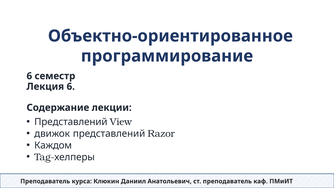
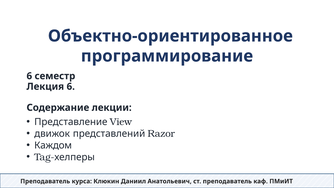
Представлений: Представлений -> Представление (71, 122)
